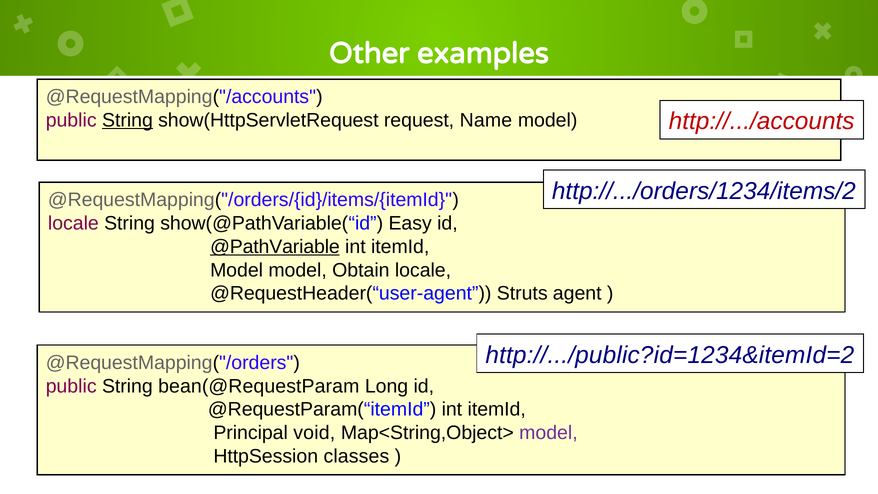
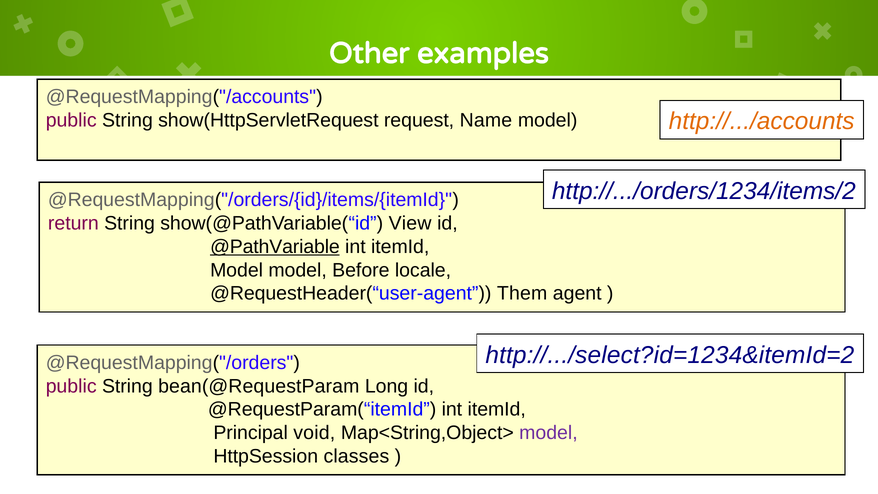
http://.../accounts colour: red -> orange (762, 121)
String underline: present -> none (127, 120)
locale: locale -> return (73, 223)
Easy: Easy -> View (410, 223)
Obtain: Obtain -> Before (361, 270)
Struts: Struts -> Them (522, 293)
http://.../public?id=1234&itemId=2: http://.../public?id=1234&itemId=2 -> http://.../select?id=1234&itemId=2 (670, 355)
